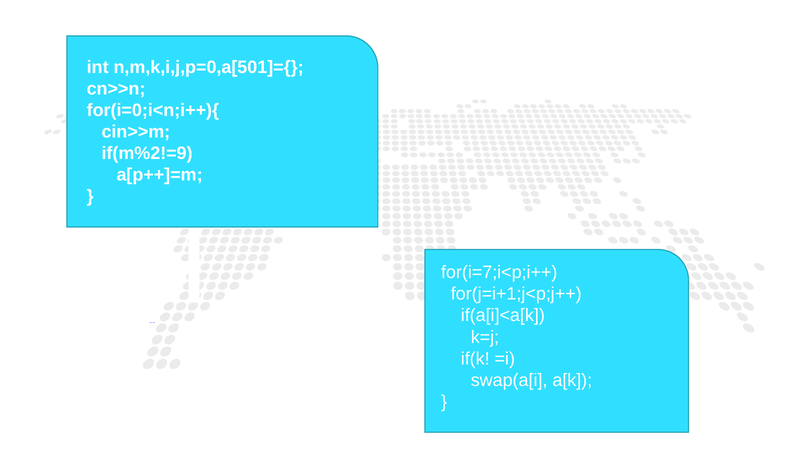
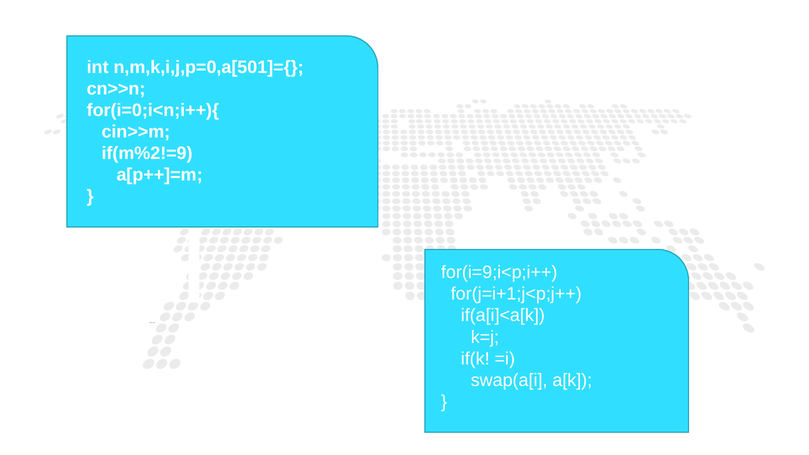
for(i=7;i<p;i++: for(i=7;i<p;i++ -> for(i=9;i<p;i++ (499, 272)
